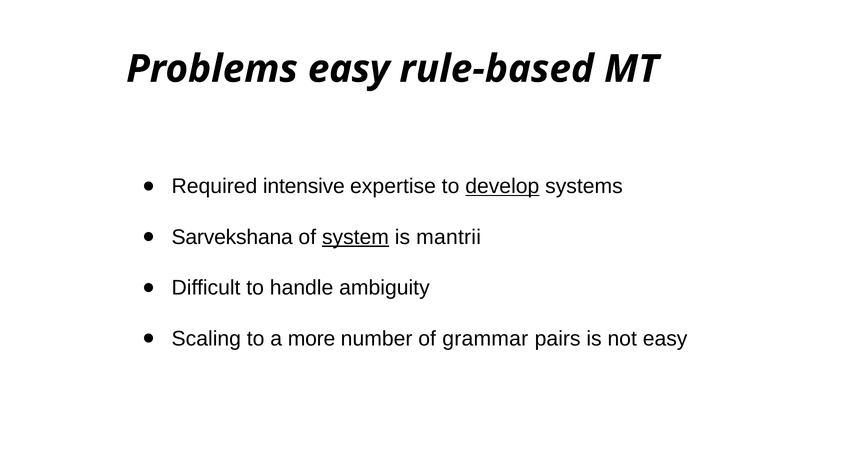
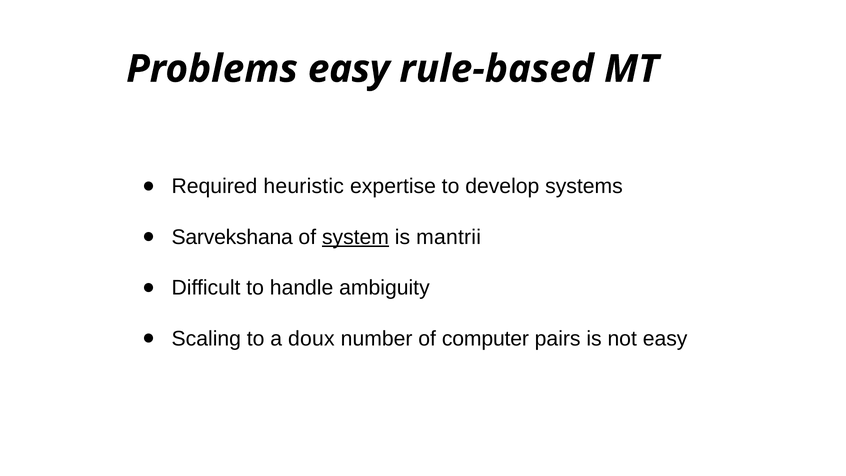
intensive: intensive -> heuristic (304, 186)
develop underline: present -> none (502, 186)
more: more -> doux (311, 339)
grammar: grammar -> computer (485, 339)
